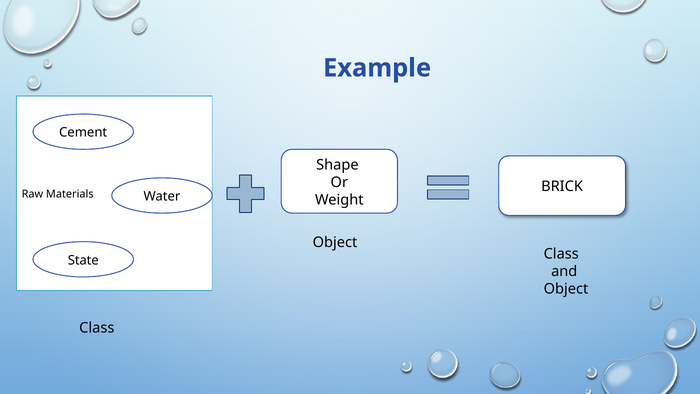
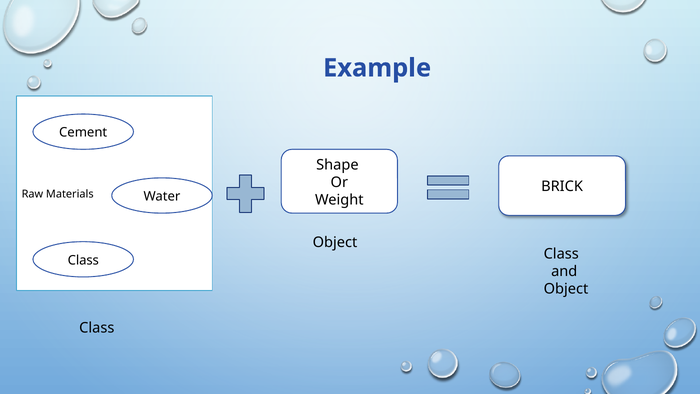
State: State -> Class (83, 260)
